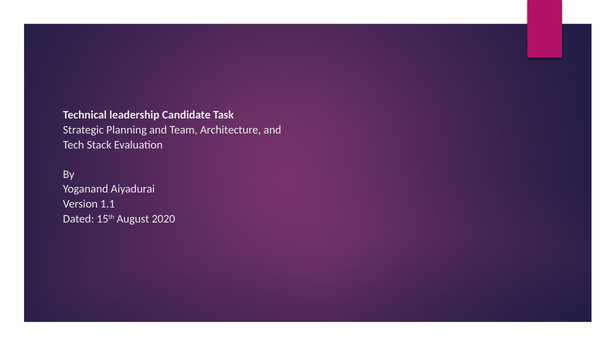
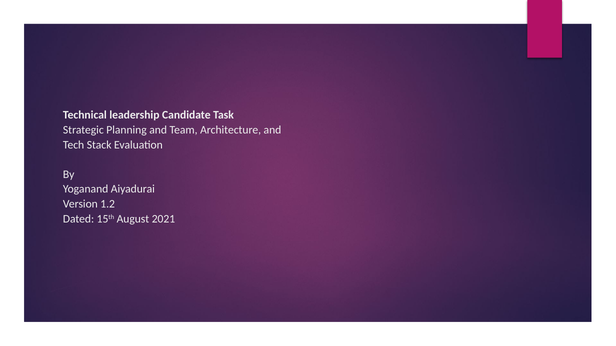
1.1: 1.1 -> 1.2 (108, 204)
2020: 2020 -> 2021 (163, 219)
